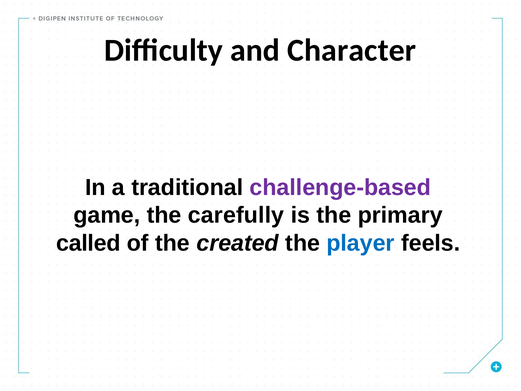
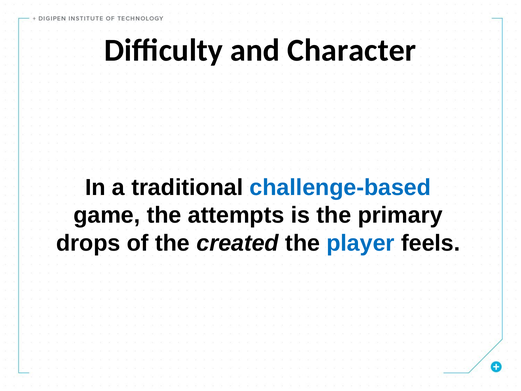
challenge-based colour: purple -> blue (340, 187)
carefully: carefully -> attempts (236, 215)
called: called -> drops (88, 243)
